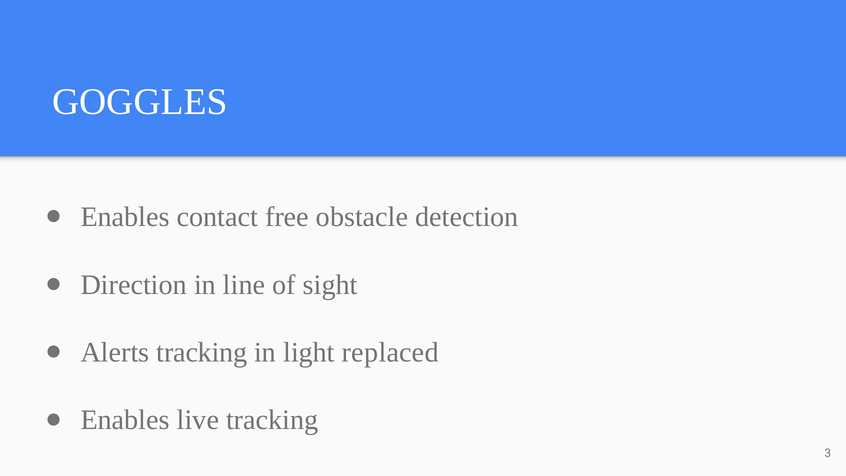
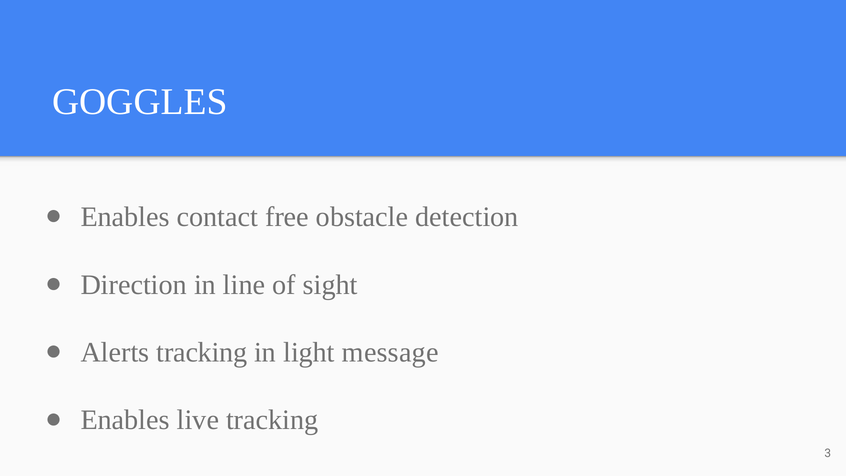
replaced: replaced -> message (390, 352)
